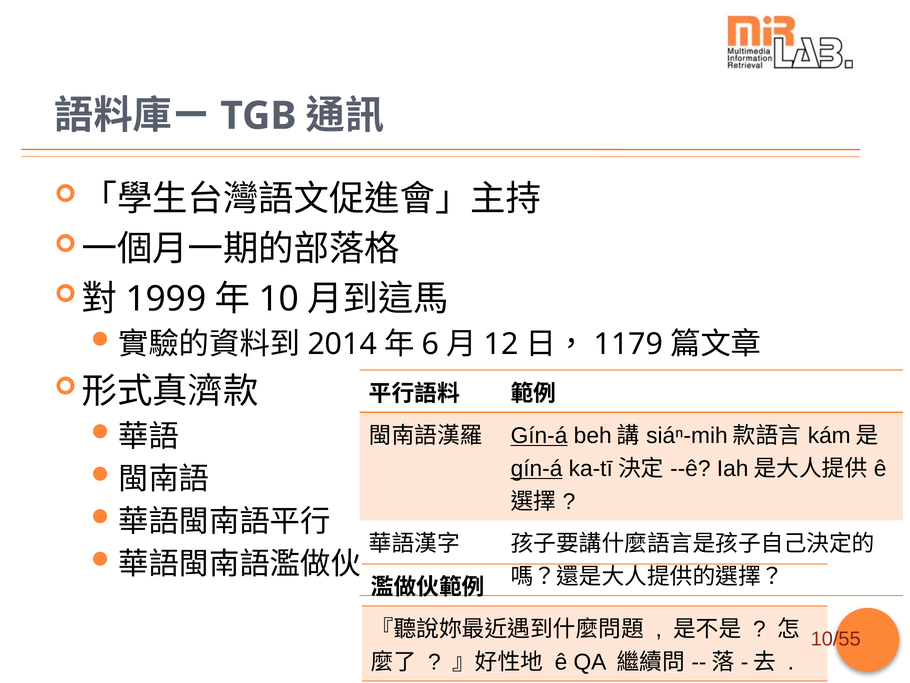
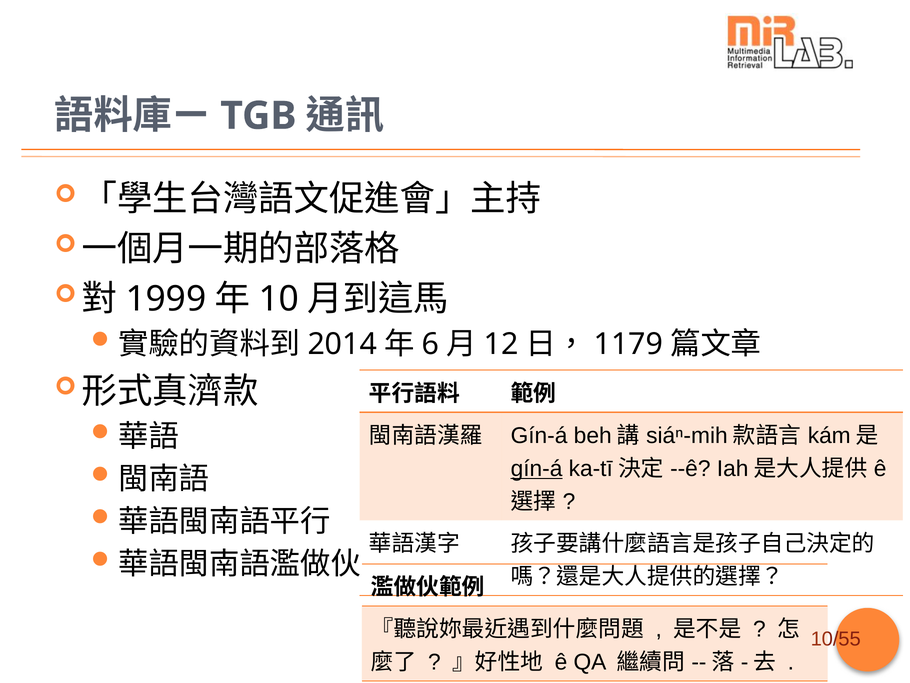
Gín-á underline: present -> none (539, 435)
